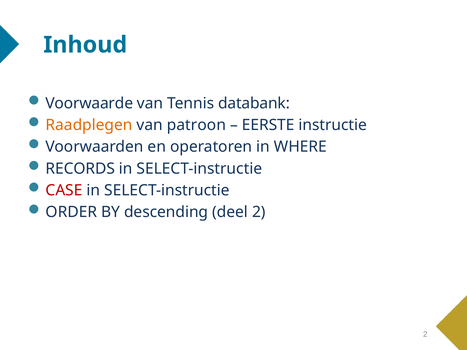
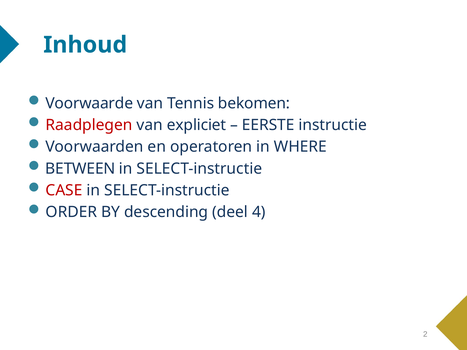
databank: databank -> bekomen (254, 103)
Raadplegen colour: orange -> red (89, 125)
patroon: patroon -> expliciet (197, 125)
RECORDS: RECORDS -> BETWEEN (80, 169)
deel 2: 2 -> 4 (259, 212)
